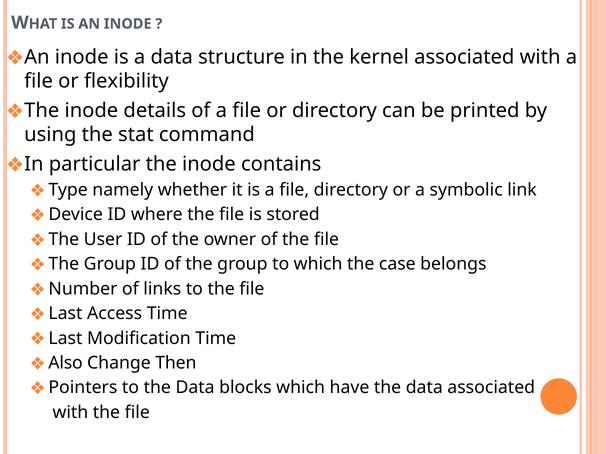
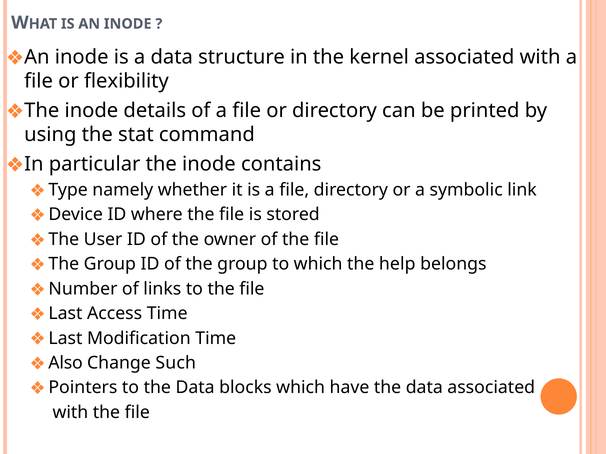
case: case -> help (397, 264)
Then: Then -> Such (176, 363)
